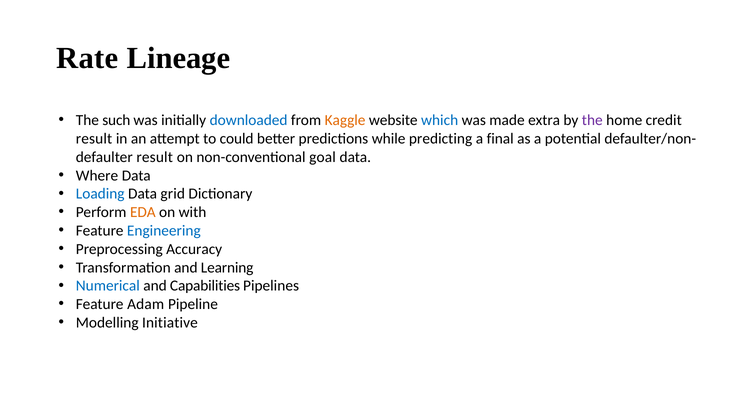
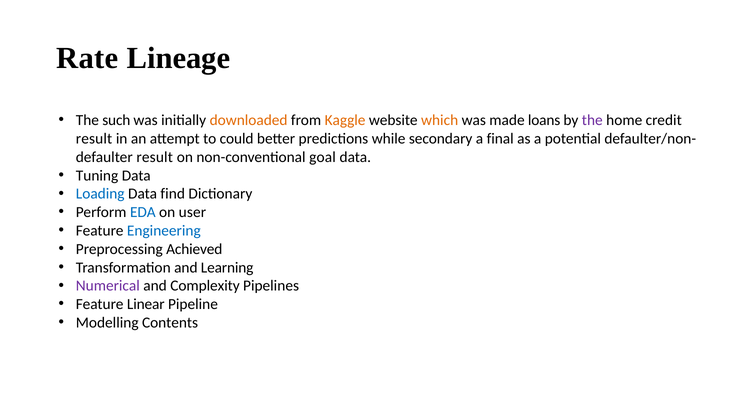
downloaded colour: blue -> orange (249, 120)
which colour: blue -> orange (440, 120)
extra: extra -> loans (544, 120)
predicting: predicting -> secondary (441, 139)
Where: Where -> Tuning (97, 175)
grid: grid -> find (173, 194)
EDA colour: orange -> blue (143, 212)
with: with -> user (192, 212)
Accuracy: Accuracy -> Achieved (194, 249)
Numerical colour: blue -> purple (108, 286)
Capabilities: Capabilities -> Complexity (205, 286)
Adam: Adam -> Linear (146, 304)
Initiative: Initiative -> Contents (170, 323)
